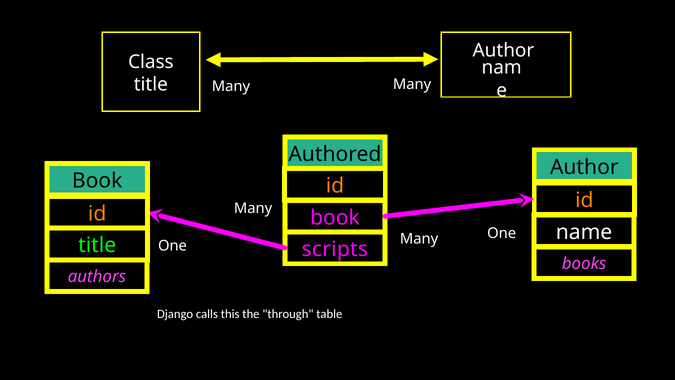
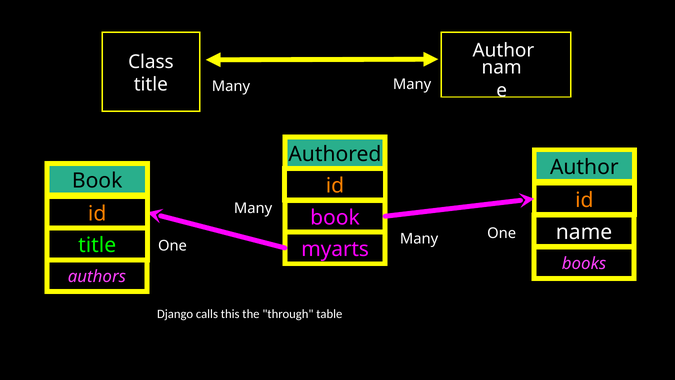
scripts: scripts -> myarts (335, 249)
